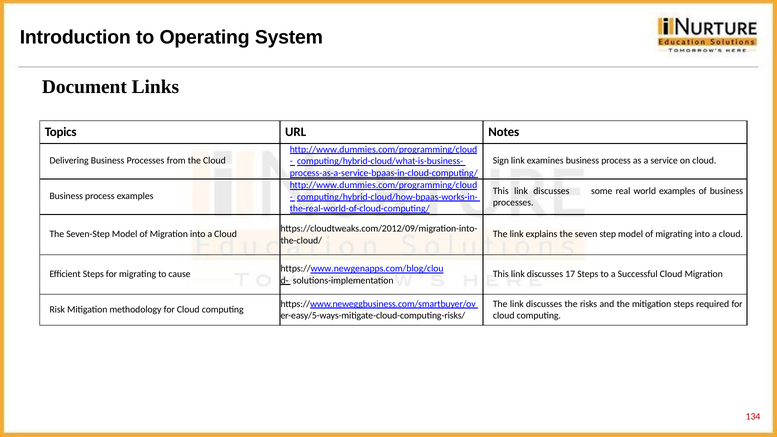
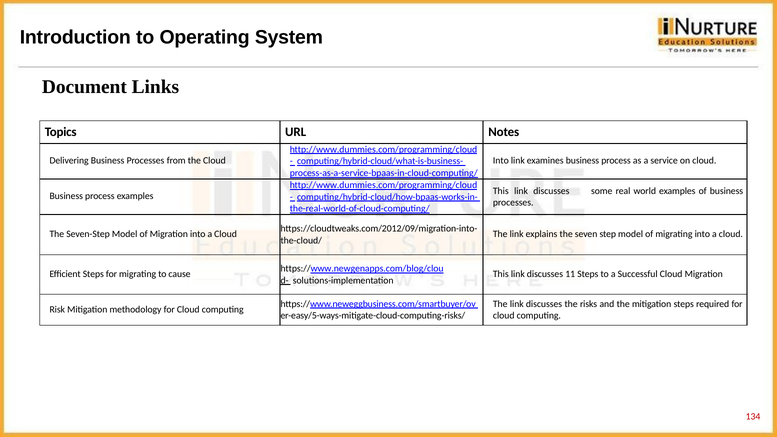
Sign: Sign -> Into (501, 161)
17: 17 -> 11 (570, 274)
